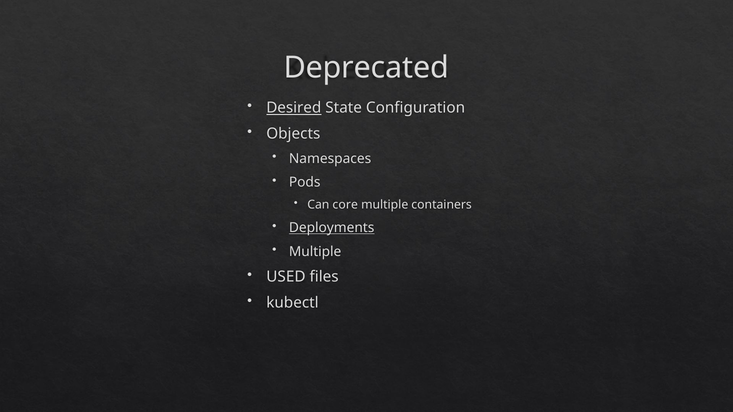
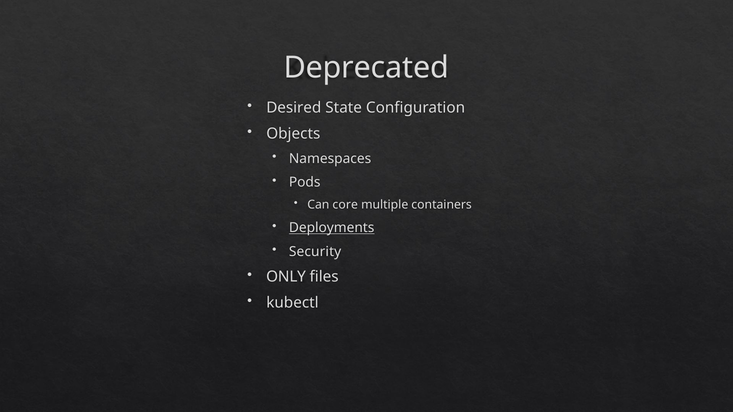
Desired underline: present -> none (294, 108)
Multiple: Multiple -> Security (315, 252)
USED: USED -> ONLY (286, 277)
